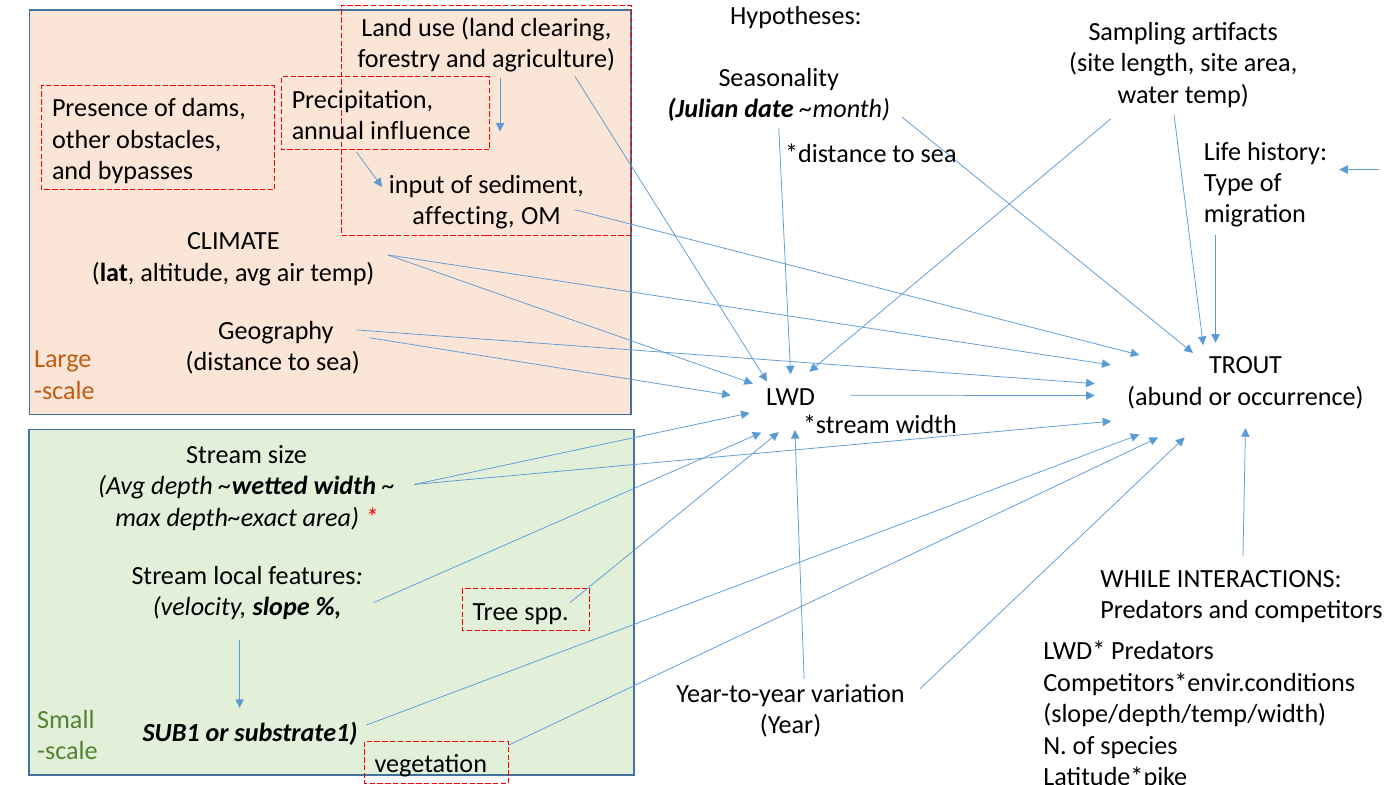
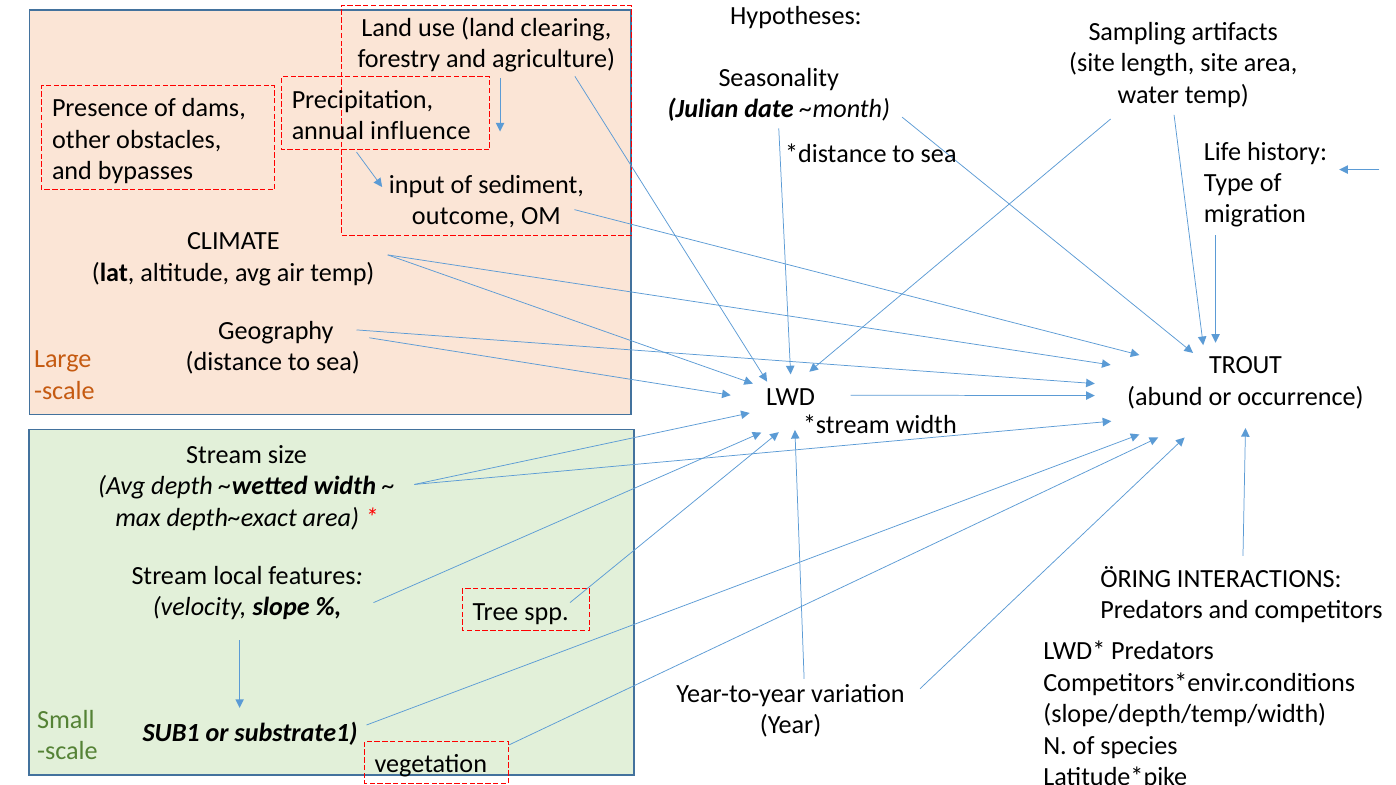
affecting: affecting -> outcome (463, 216)
WHILE: WHILE -> ÖRING (1136, 579)
